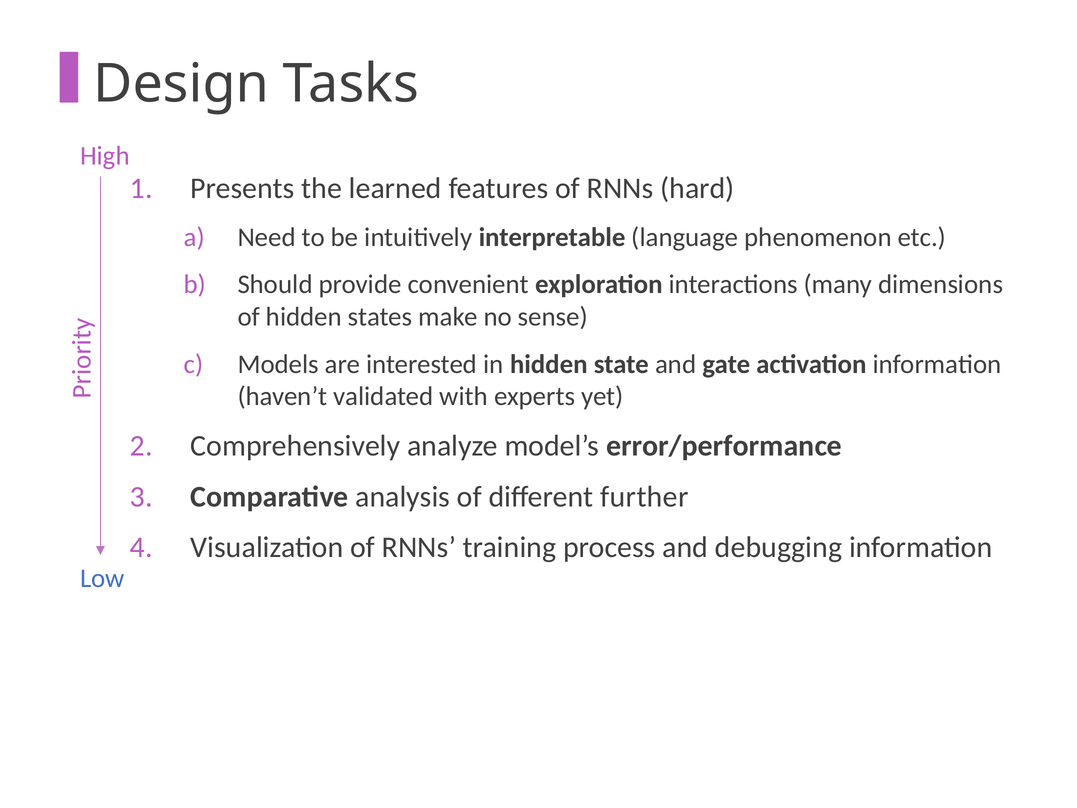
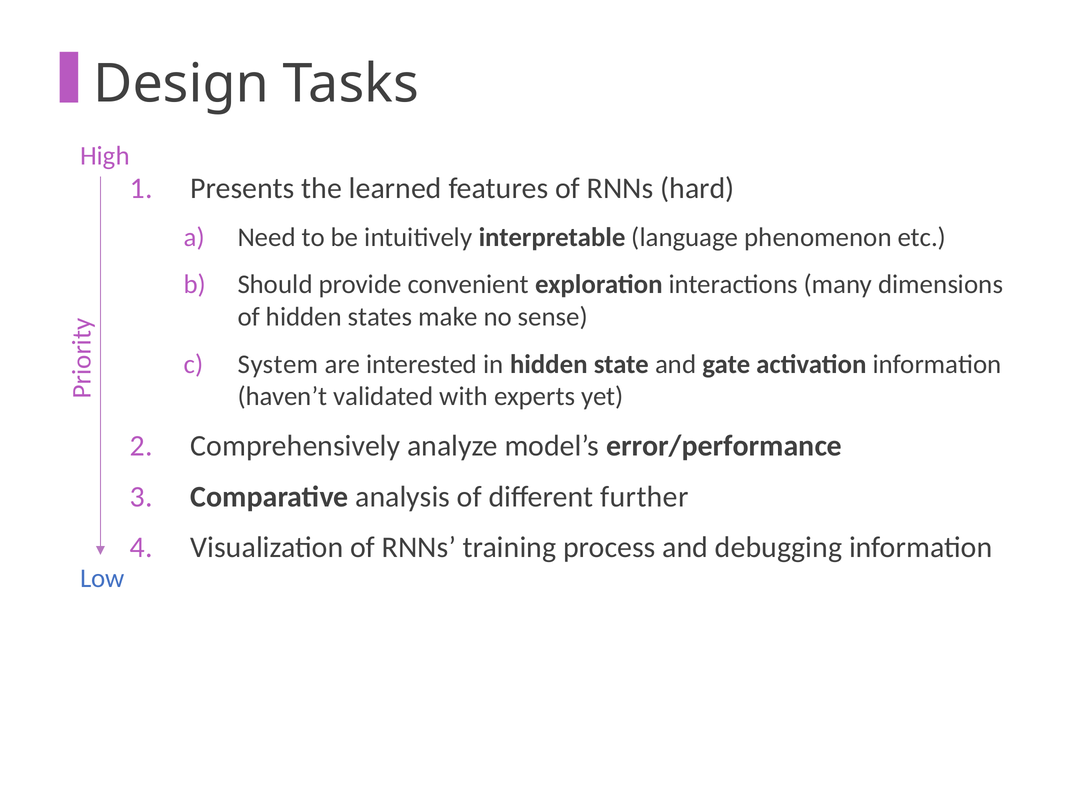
Models: Models -> System (278, 364)
